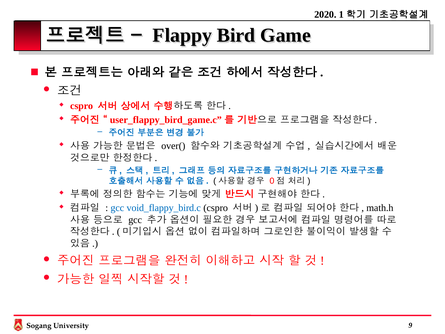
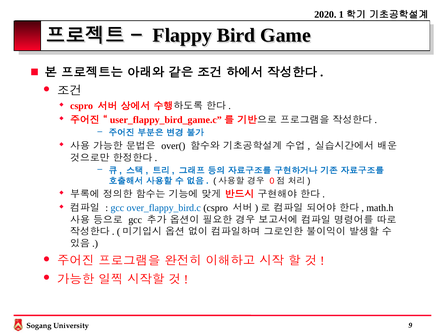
void_flappy_bird.c: void_flappy_bird.c -> over_flappy_bird.c (164, 208)
